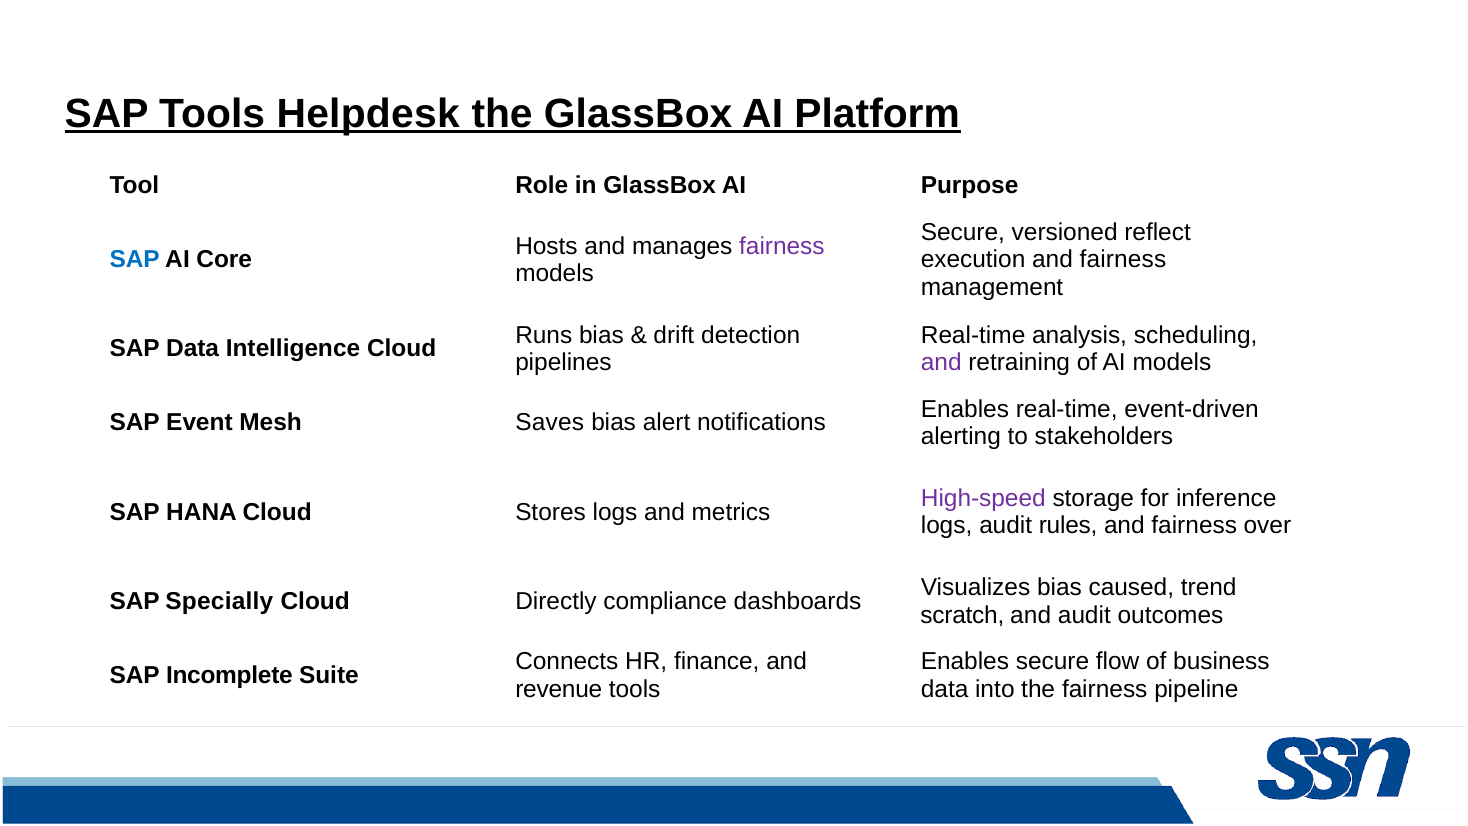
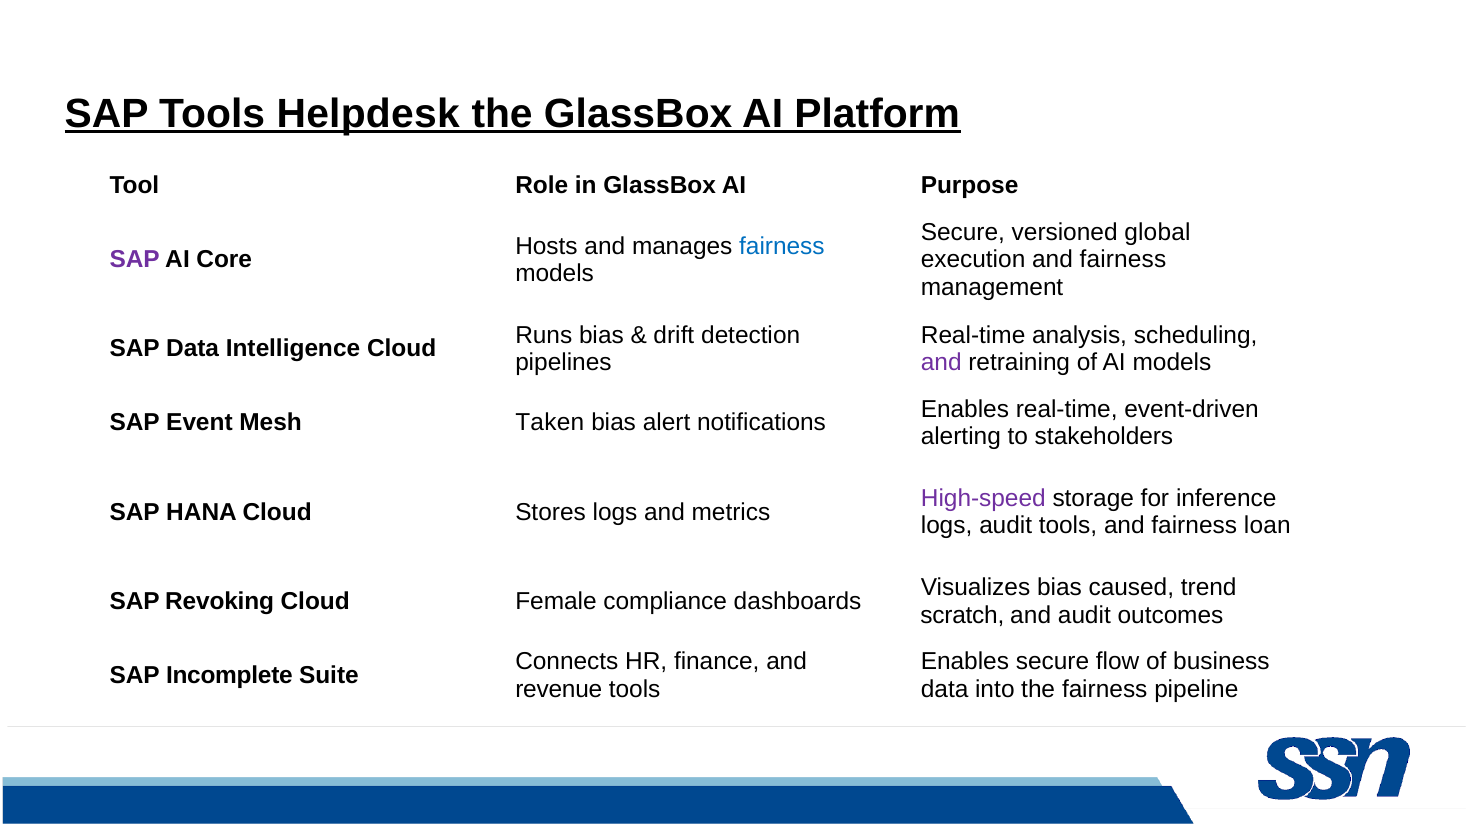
reflect: reflect -> global (1157, 232)
fairness colour: purple -> blue (782, 246)
SAP colour: blue -> purple (135, 260)
Saves: Saves -> Taken (550, 423)
audit rules: rules -> tools (1068, 526)
over: over -> loan (1267, 526)
Specially: Specially -> Revoking (220, 601)
Directly: Directly -> Female (556, 601)
